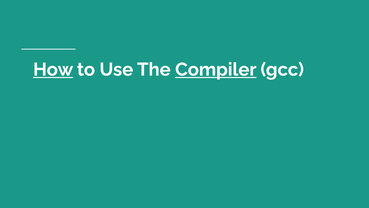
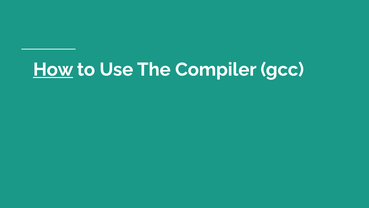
Compiler underline: present -> none (216, 69)
